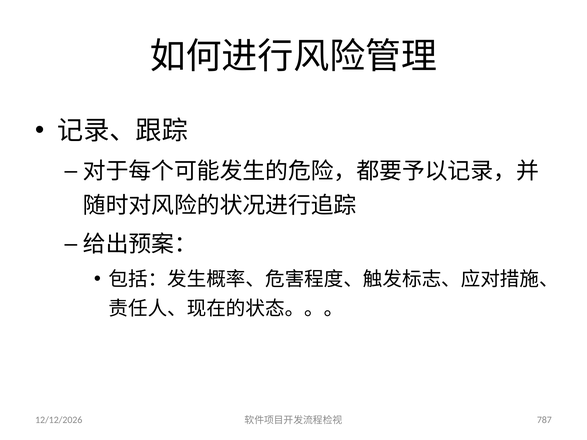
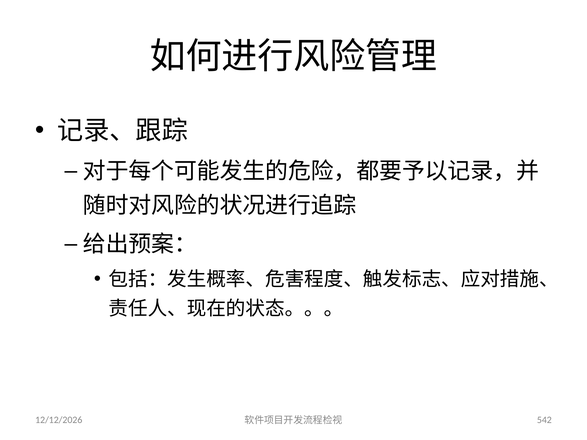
787: 787 -> 542 (544, 420)
